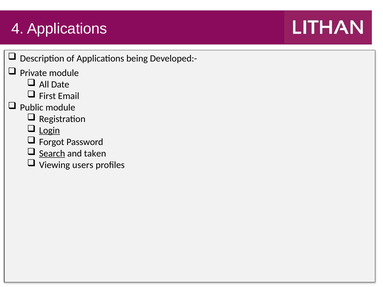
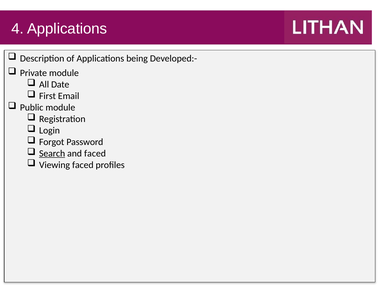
Login underline: present -> none (50, 131)
and taken: taken -> faced (95, 154)
Viewing users: users -> faced (83, 165)
